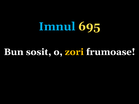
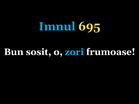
zori colour: yellow -> light blue (74, 52)
